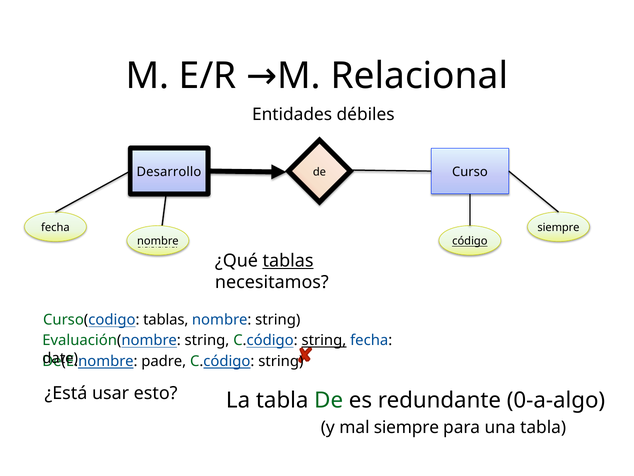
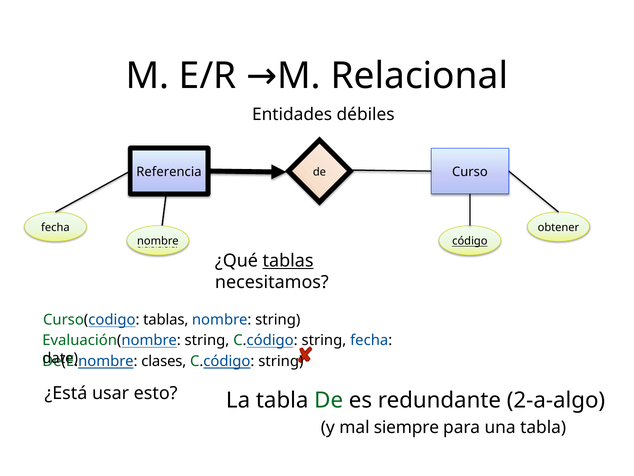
Desarrollo: Desarrollo -> Referencia (169, 172)
siempre: siempre -> obtener (558, 227)
string underline: present -> none (324, 340)
padre: padre -> clases (164, 361)
0-a-algo: 0-a-algo -> 2-a-algo (556, 400)
